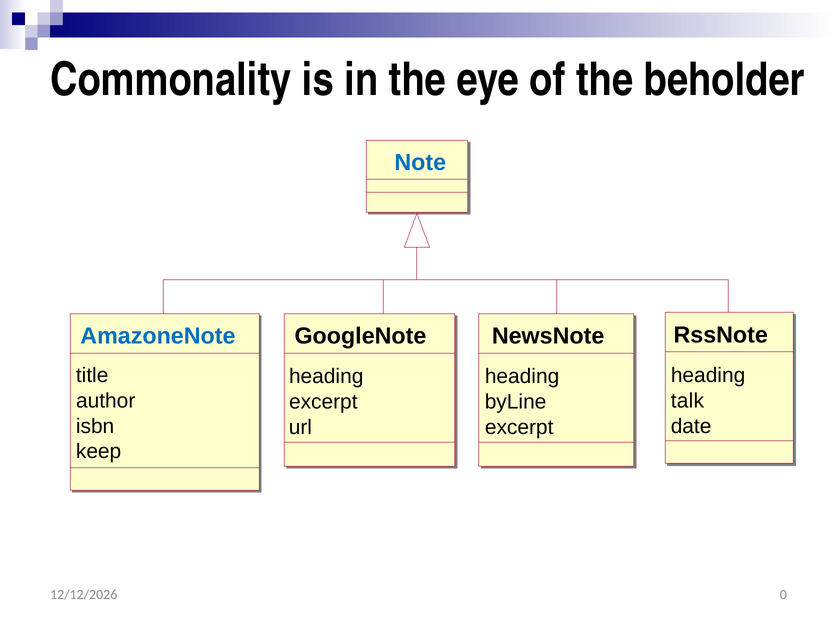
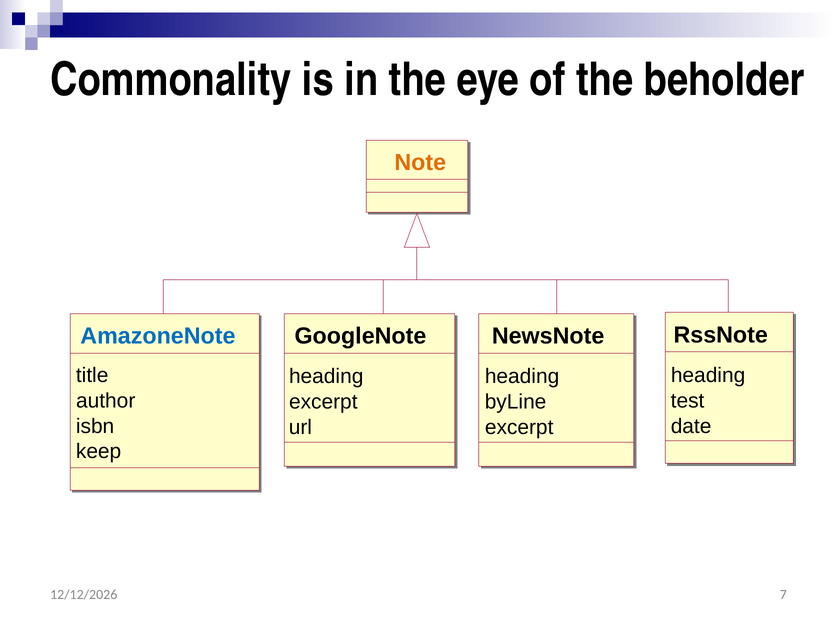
Note colour: blue -> orange (420, 162)
talk: talk -> test (688, 401)
0: 0 -> 7 (783, 594)
